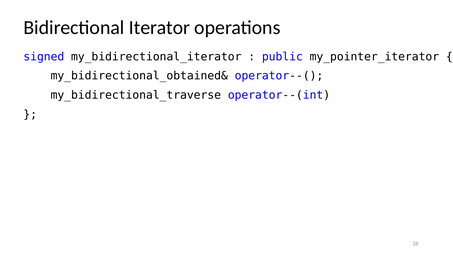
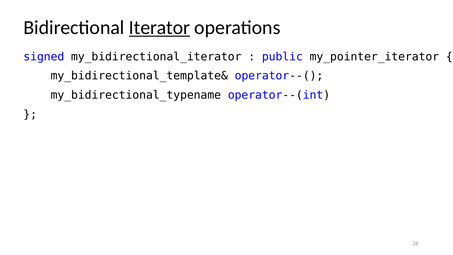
Iterator underline: none -> present (159, 28)
my_bidirectional_obtained&: my_bidirectional_obtained& -> my_bidirectional_template& (139, 76)
my_bidirectional_traverse: my_bidirectional_traverse -> my_bidirectional_typename (136, 95)
